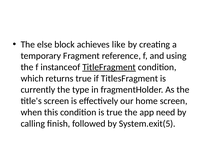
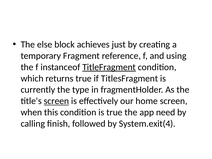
like: like -> just (119, 44)
screen underline: none -> present (56, 101)
System.exit(5: System.exit(5 -> System.exit(4 (147, 124)
